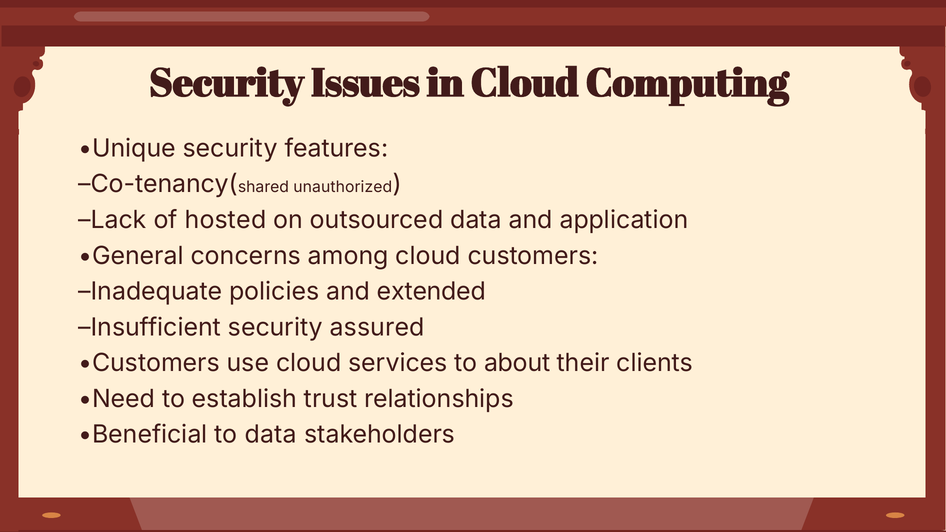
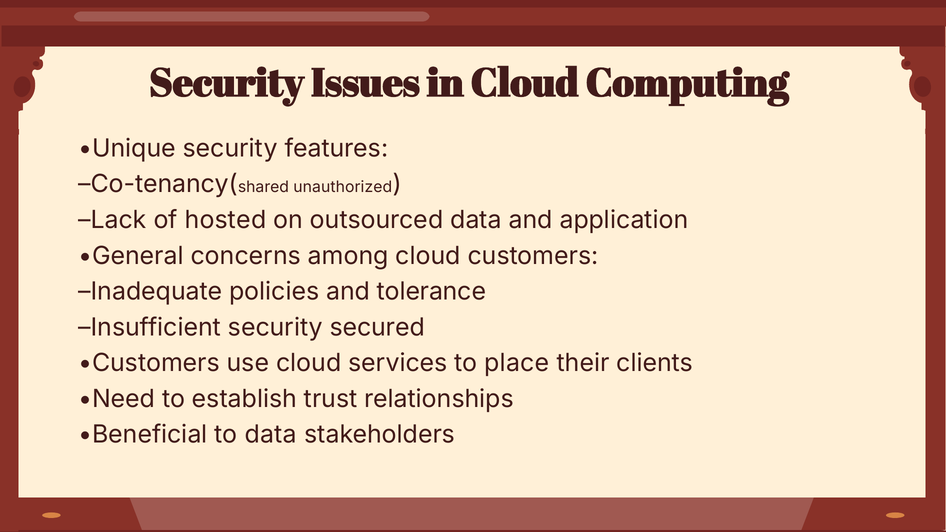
extended: extended -> tolerance (432, 292)
assured: assured -> secured (377, 327)
about: about -> place (517, 363)
